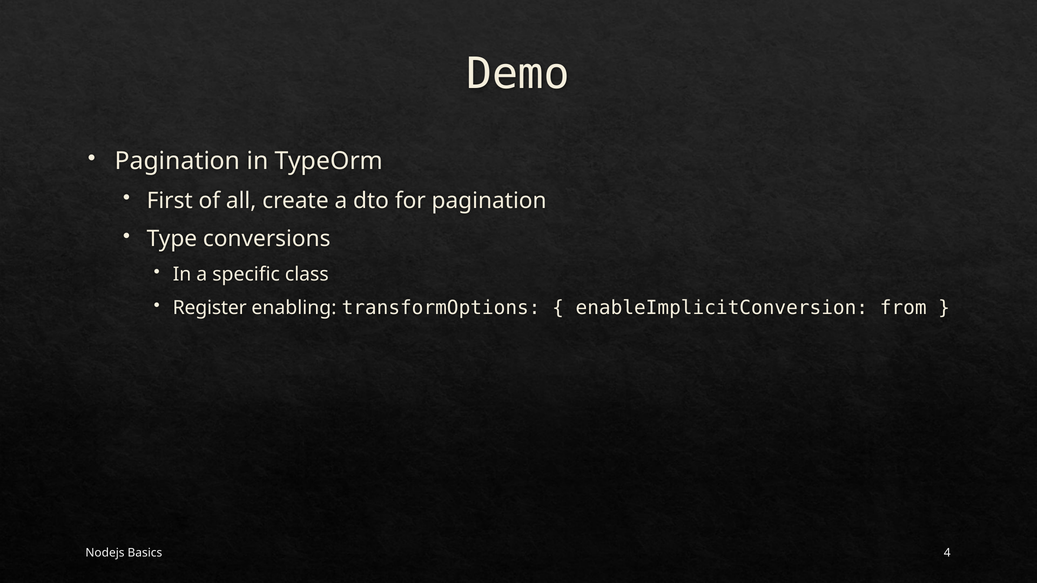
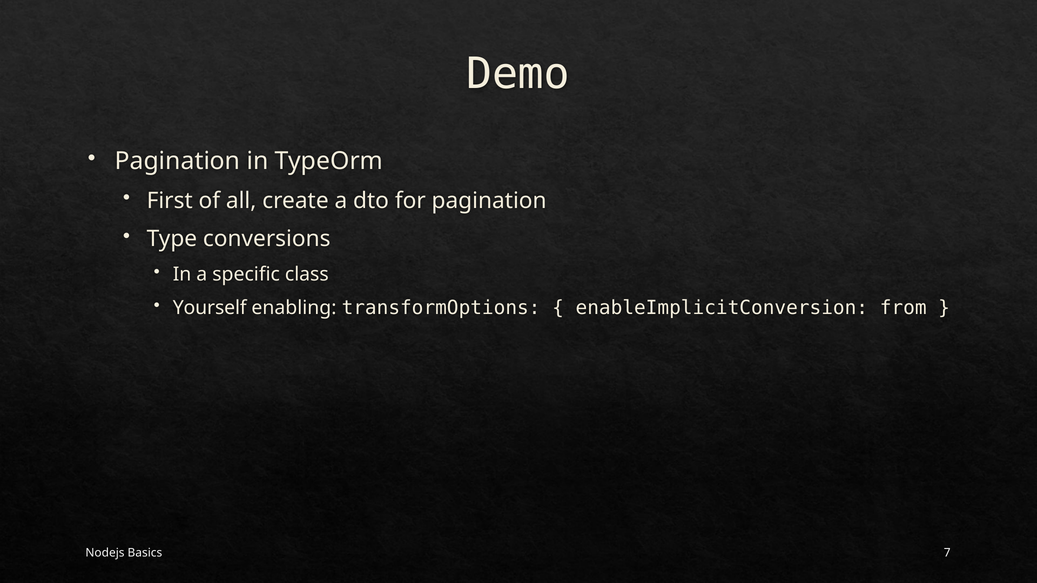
Register: Register -> Yourself (210, 308)
4: 4 -> 7 (947, 553)
